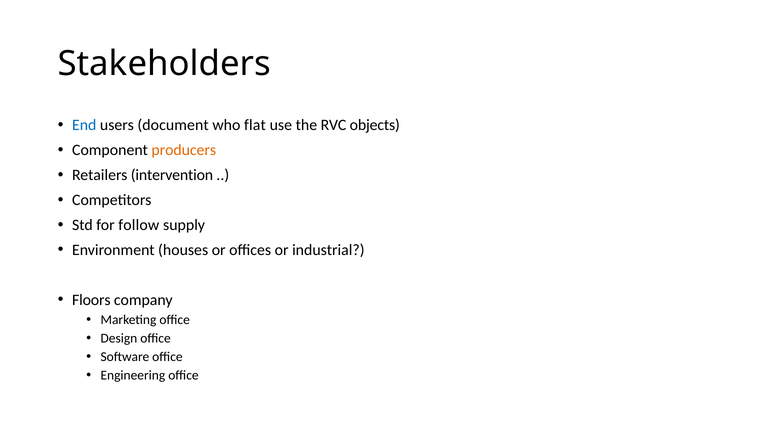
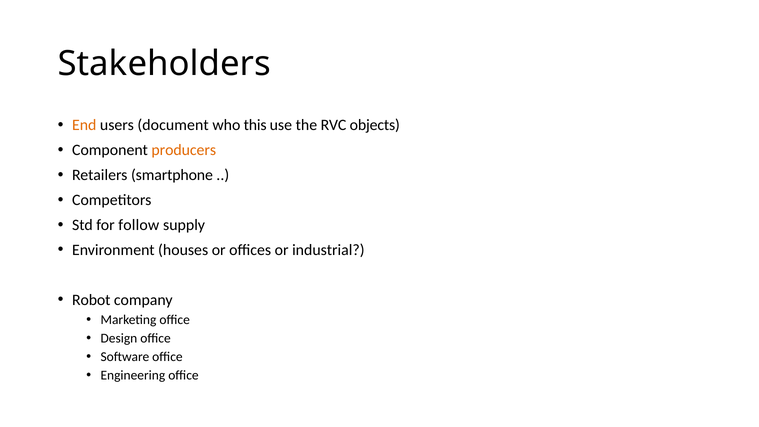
End colour: blue -> orange (84, 125)
flat: flat -> this (255, 125)
intervention: intervention -> smartphone (172, 175)
Floors: Floors -> Robot (91, 300)
